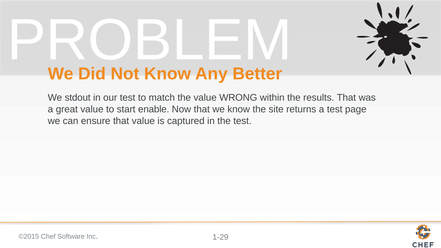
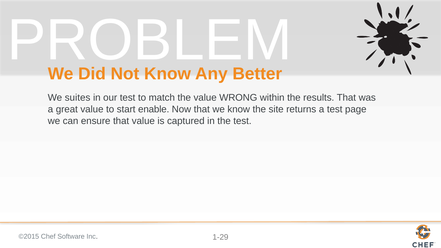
stdout: stdout -> suites (78, 98)
